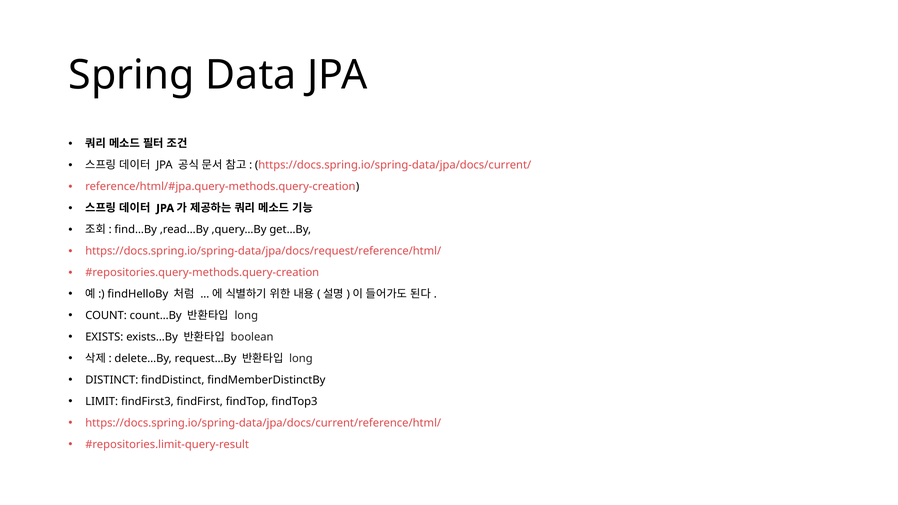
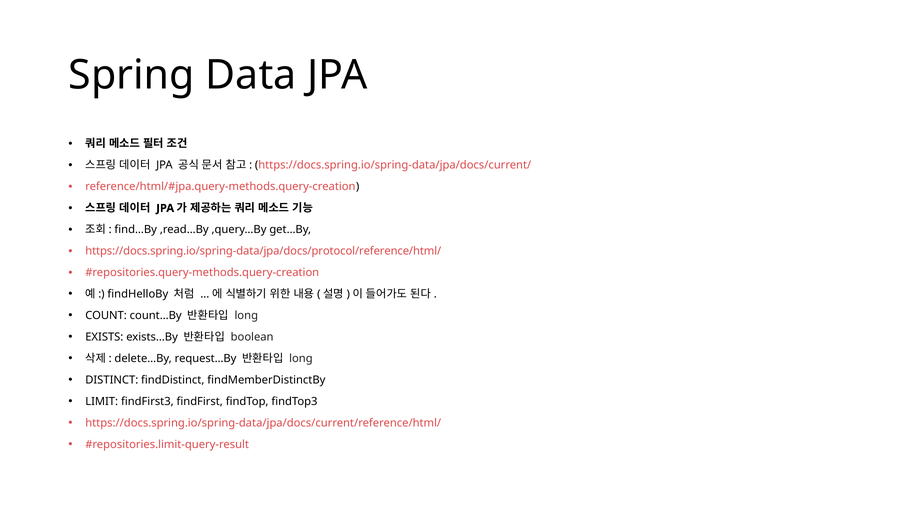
https://docs.spring.io/spring-data/jpa/docs/request/reference/html/: https://docs.spring.io/spring-data/jpa/docs/request/reference/html/ -> https://docs.spring.io/spring-data/jpa/docs/protocol/reference/html/ (263, 251)
